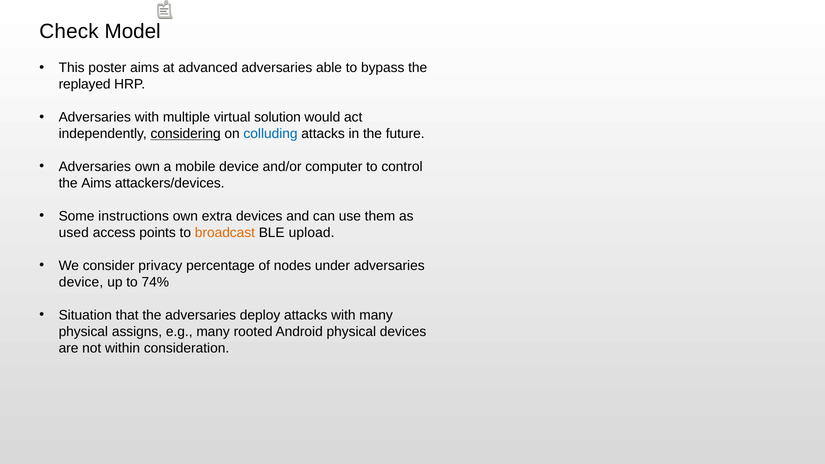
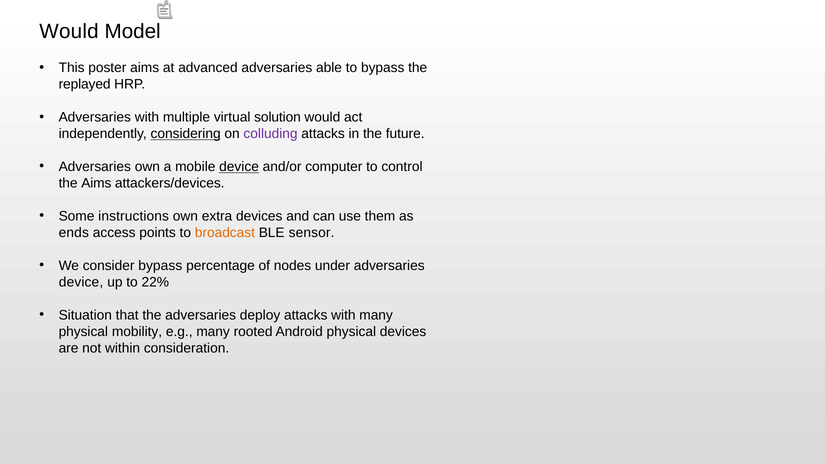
Check: Check -> Would (69, 32)
colluding colour: blue -> purple (271, 134)
device underline: none -> present (239, 167)
used: used -> ends (74, 233)
upload: upload -> sensor (312, 233)
consider privacy: privacy -> bypass (160, 266)
74%: 74% -> 22% (155, 282)
assigns: assigns -> mobility (137, 332)
